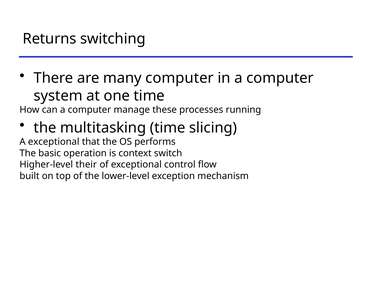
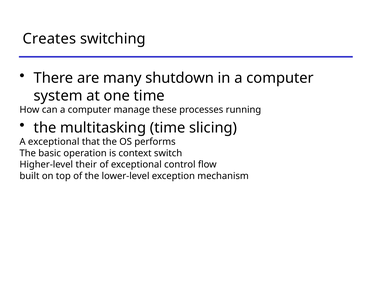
Returns: Returns -> Creates (49, 39)
many computer: computer -> shutdown (180, 78)
